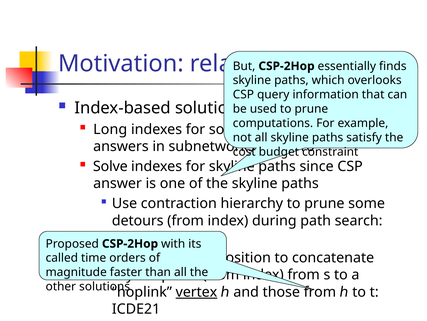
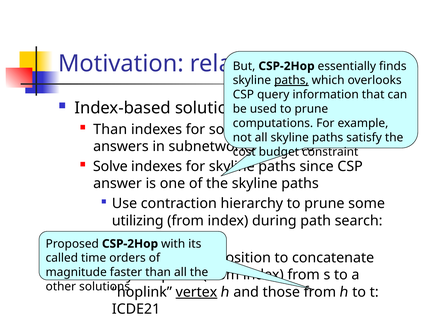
paths underline: none -> present (291, 80)
Long: Long -> Than (110, 129)
detours: detours -> utilizing (138, 220)
